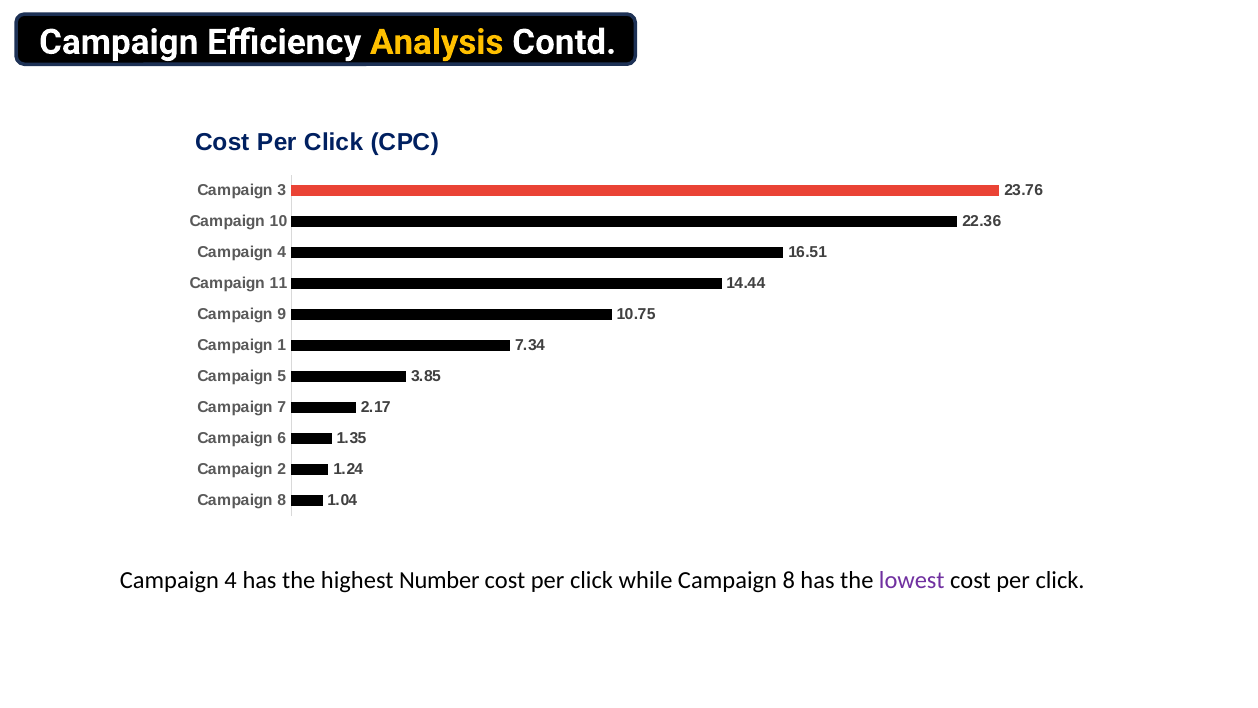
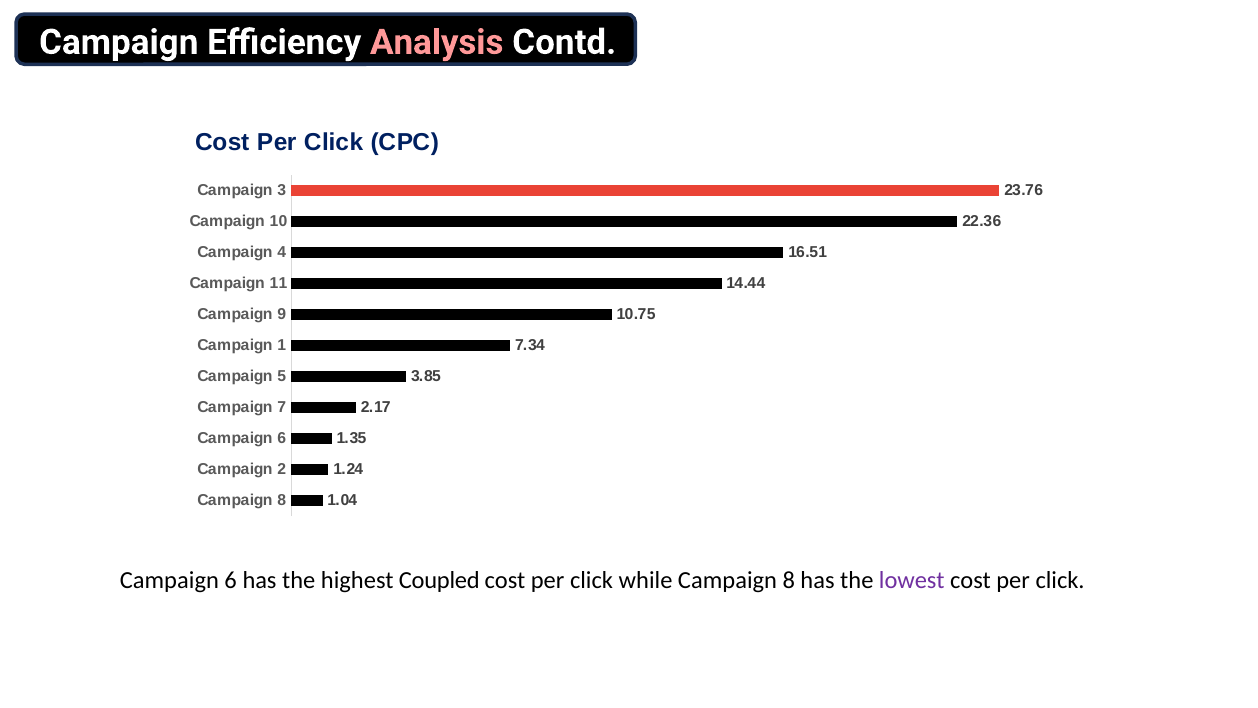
Analysis colour: yellow -> pink (437, 42)
4: 4 -> 6 (231, 580)
Number: Number -> Coupled (439, 580)
